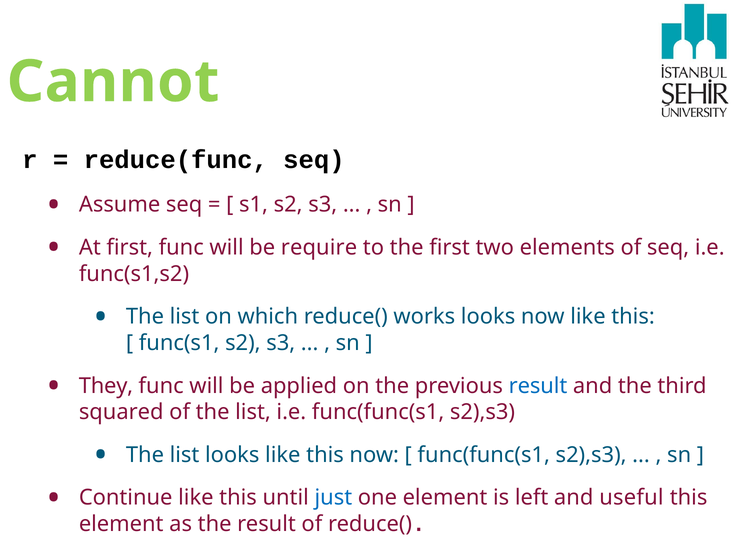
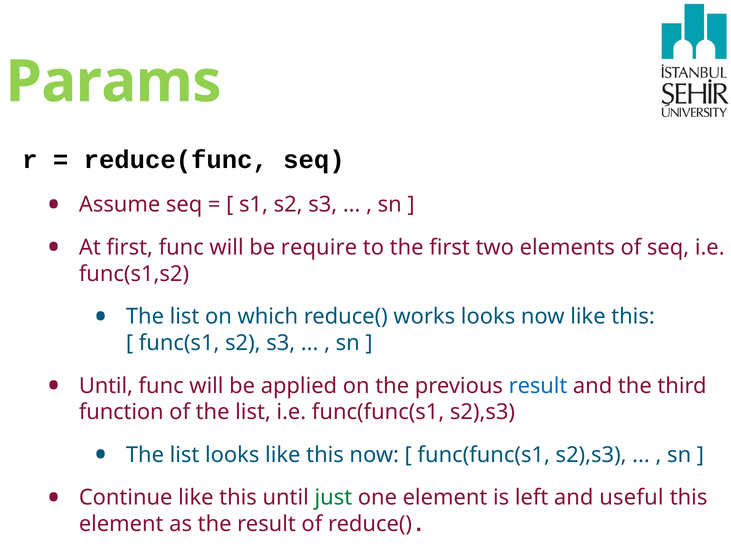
Cannot: Cannot -> Params (114, 82)
They: They -> Until (106, 385)
squared: squared -> function (121, 412)
just colour: blue -> green (333, 497)
